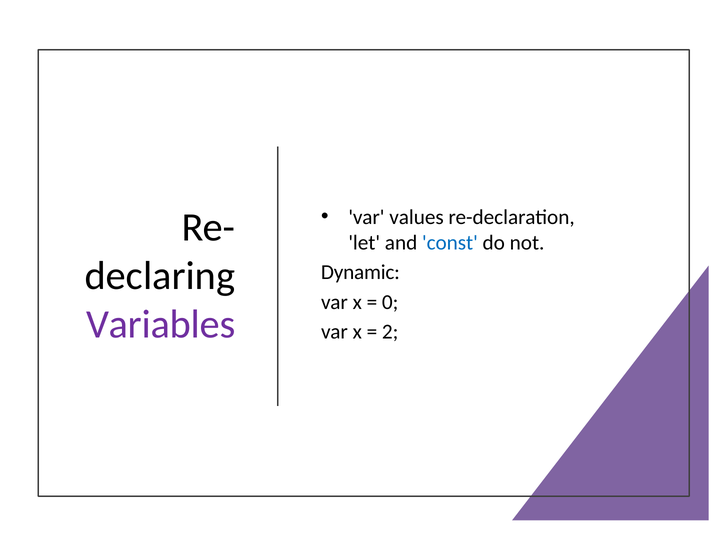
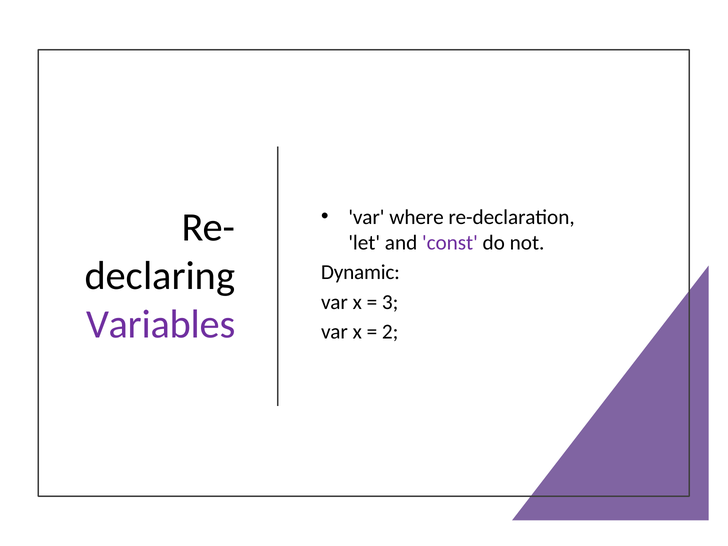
values: values -> where (417, 217)
const colour: blue -> purple (450, 243)
0: 0 -> 3 (390, 302)
